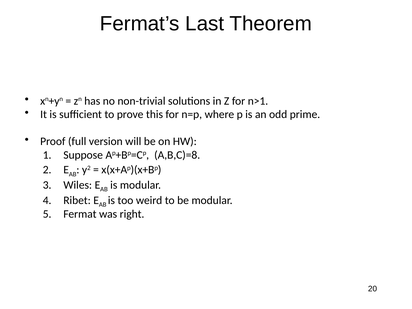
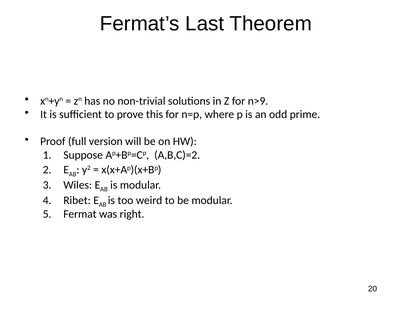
n>1: n>1 -> n>9 (258, 101)
A,B,C)=8: A,B,C)=8 -> A,B,C)=2 (177, 155)
